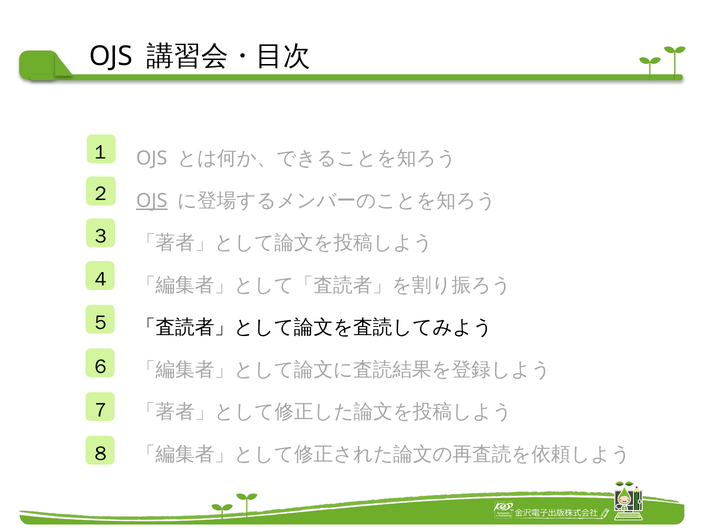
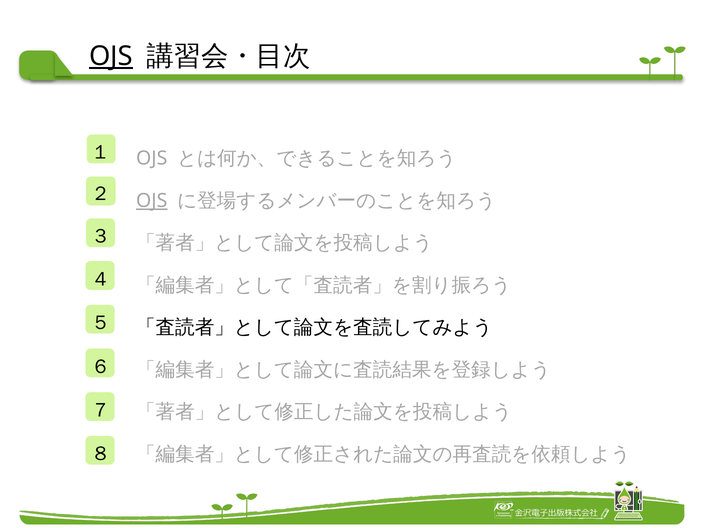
OJS underline: none -> present (111, 56)
